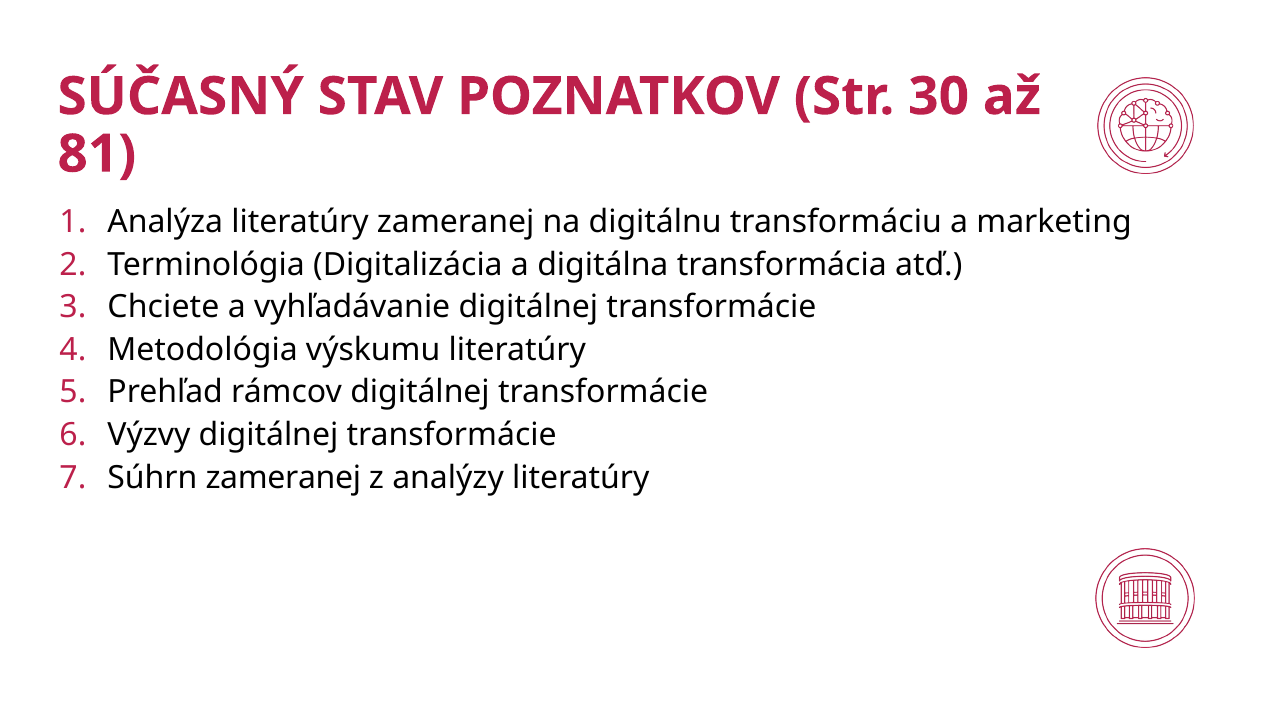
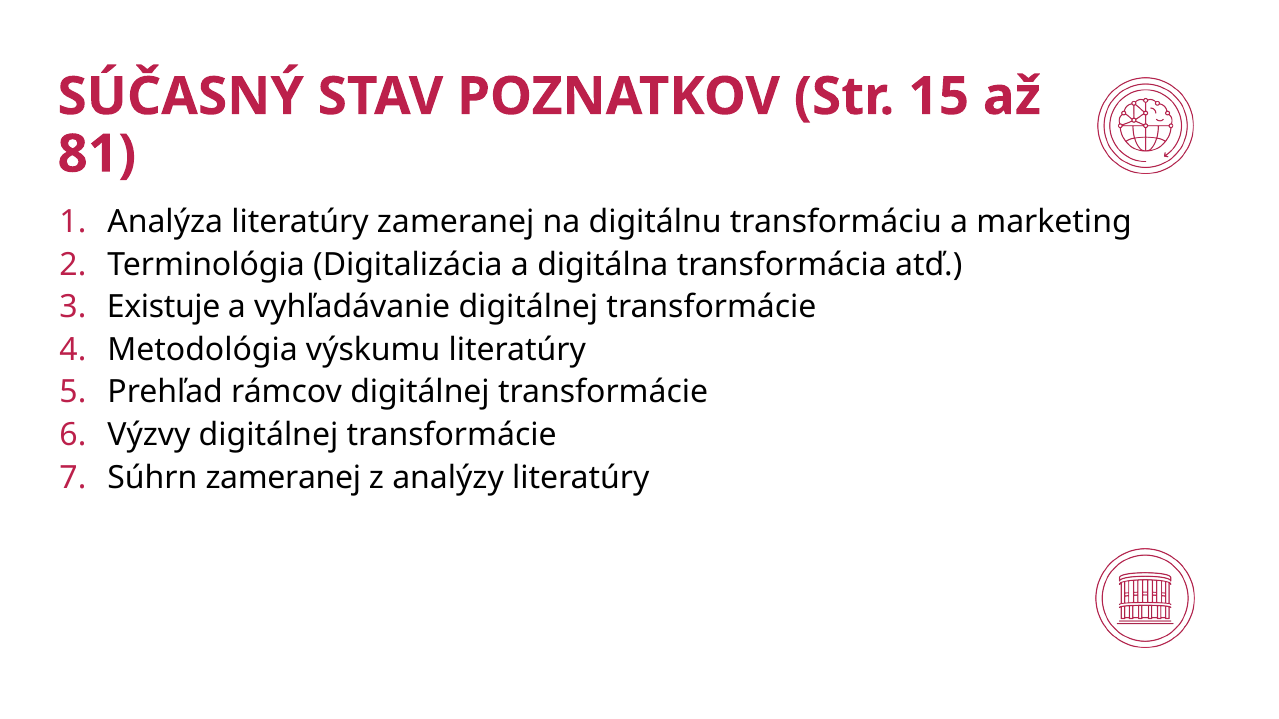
30: 30 -> 15 (939, 97)
Chciete: Chciete -> Existuje (164, 307)
